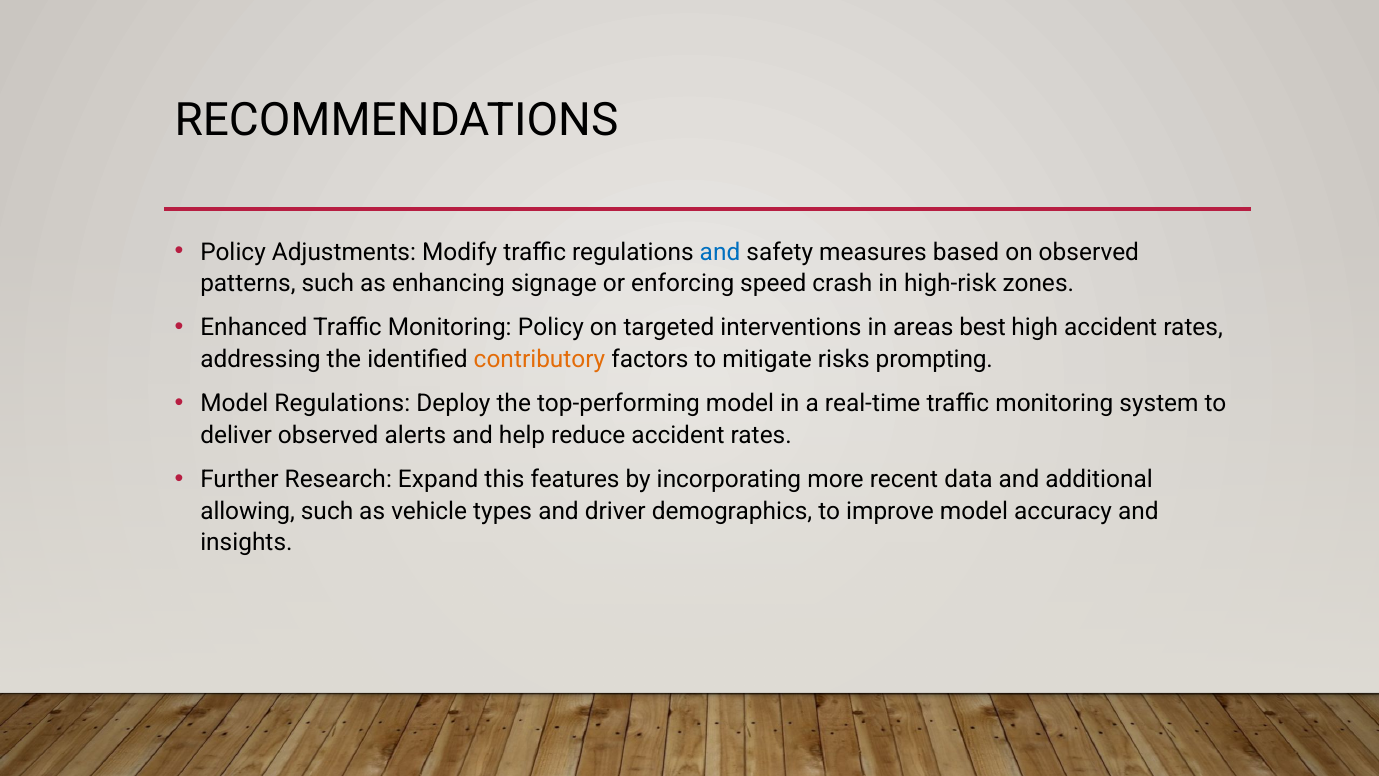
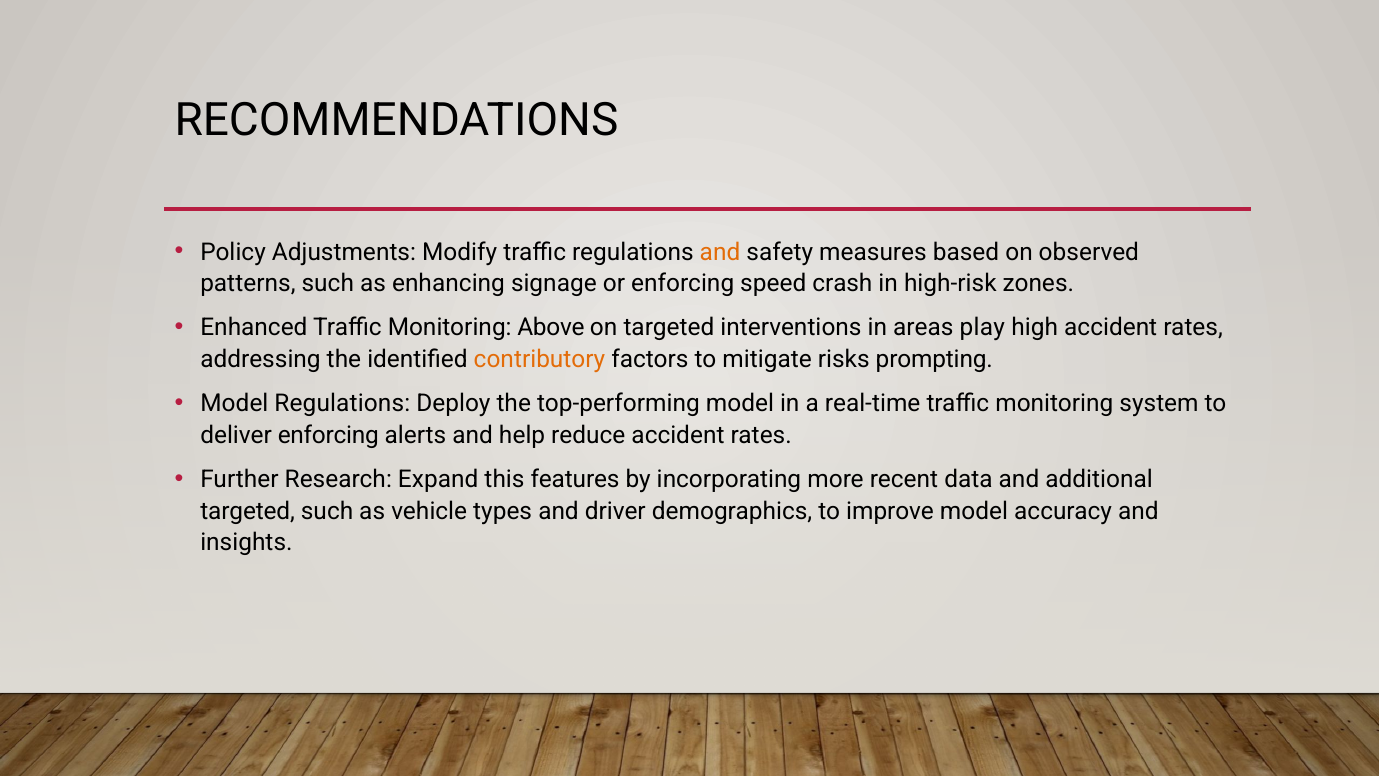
and colour: blue -> orange (720, 252)
Monitoring Policy: Policy -> Above (551, 328)
best: best -> play (982, 328)
deliver observed: observed -> enforcing (328, 435)
allowing: allowing -> targeted (248, 511)
